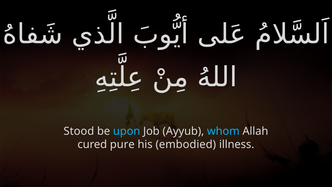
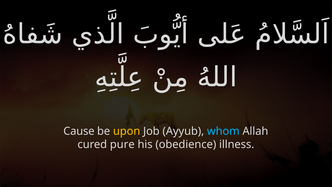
Stood: Stood -> Cause (79, 131)
upon colour: light blue -> yellow (127, 131)
embodied: embodied -> obedience (186, 144)
